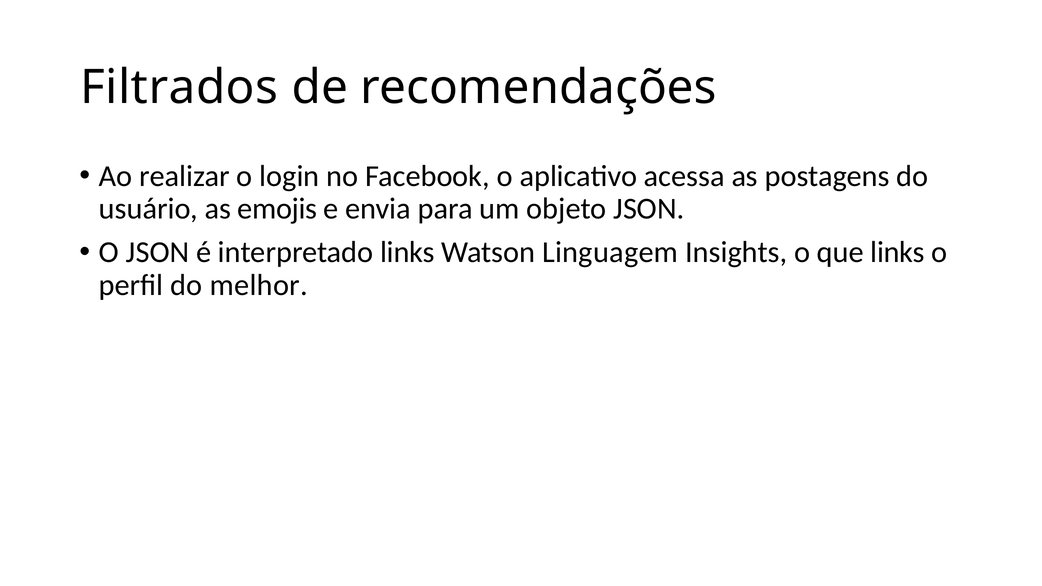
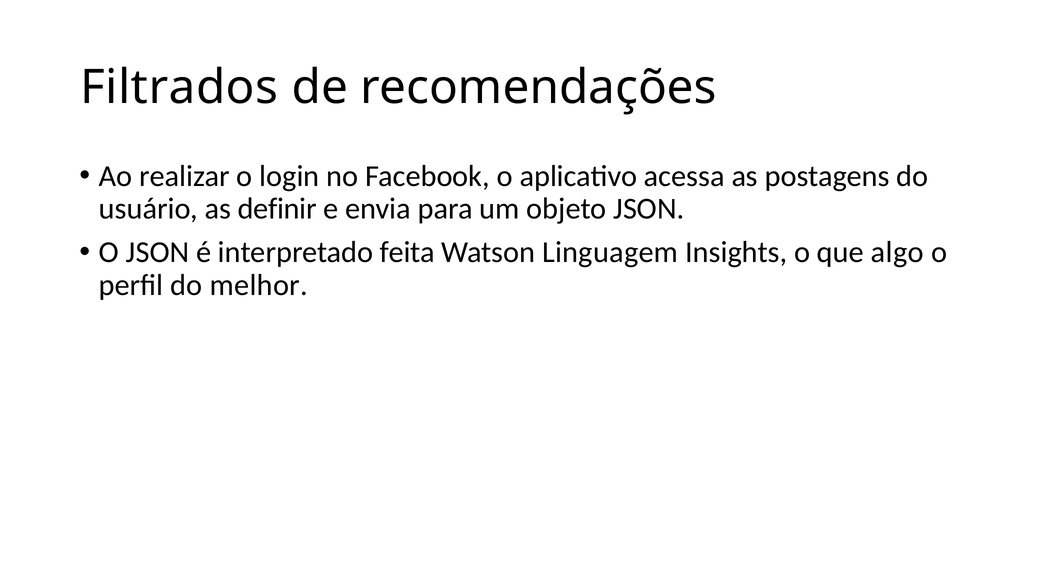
emojis: emojis -> definir (277, 209)
interpretado links: links -> feita (407, 253)
que links: links -> algo (897, 253)
